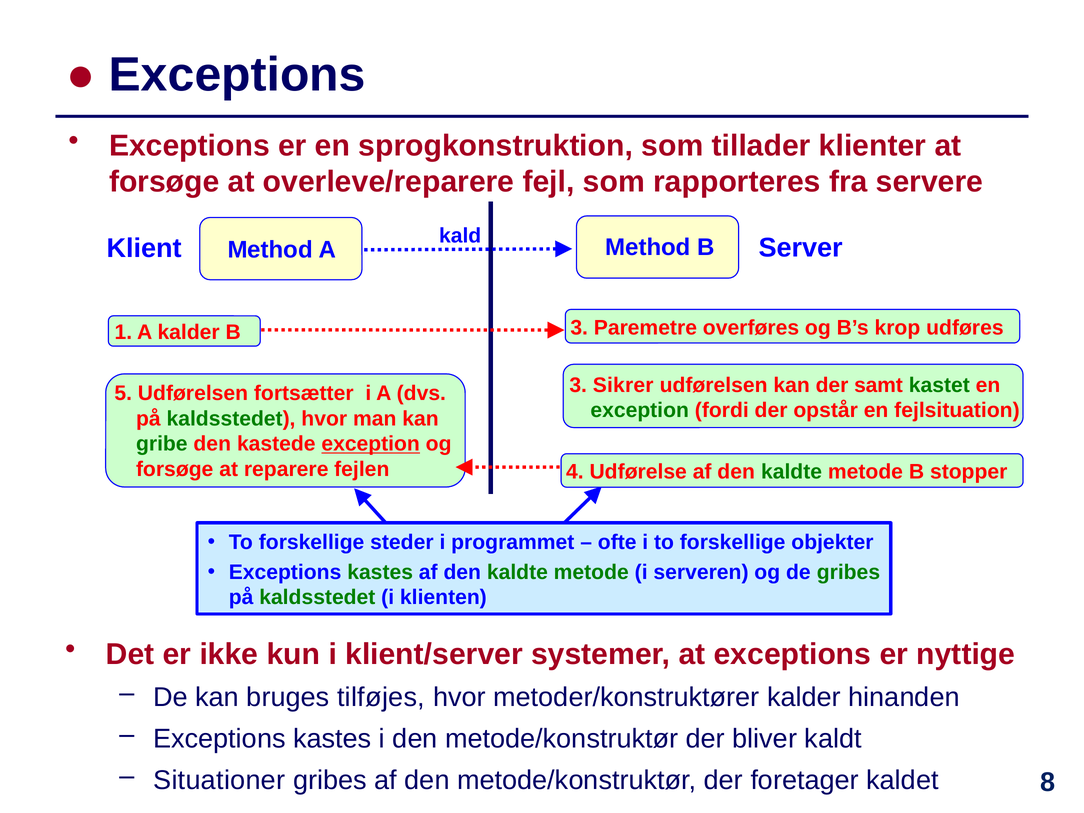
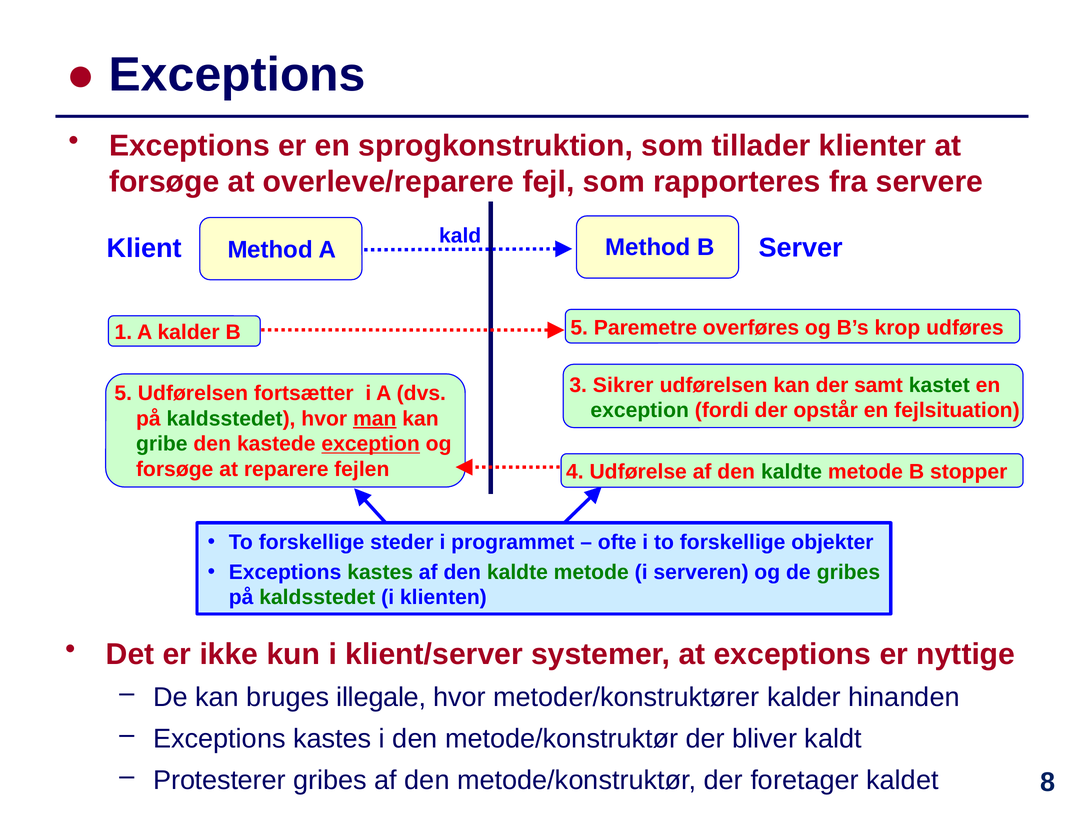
B 3: 3 -> 5 (579, 328)
man underline: none -> present (375, 419)
tilføjes: tilføjes -> illegale (381, 697)
Situationer: Situationer -> Protesterer (219, 780)
